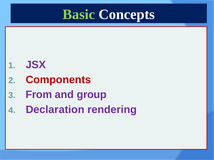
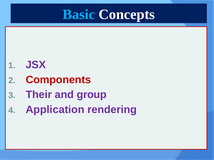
Basic colour: light green -> light blue (79, 14)
From: From -> Their (39, 95)
Declaration: Declaration -> Application (55, 110)
